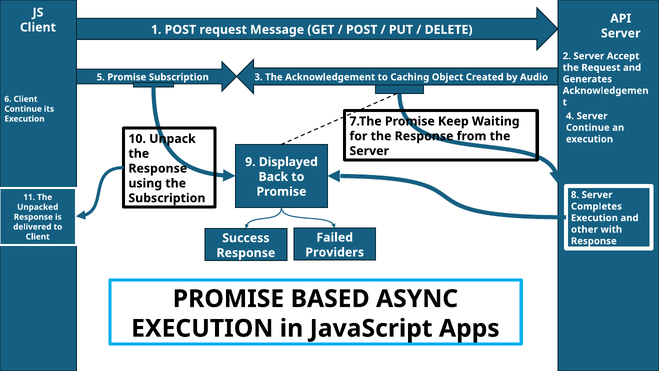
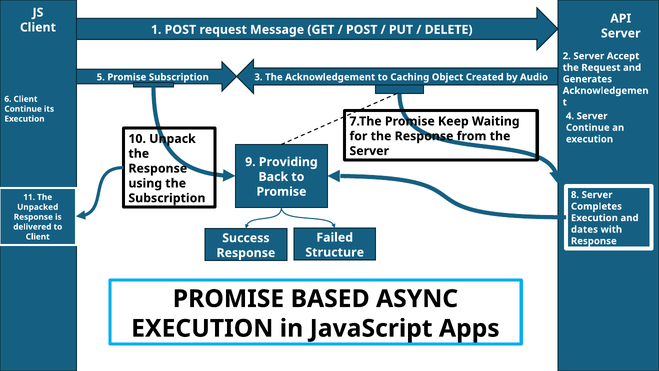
Displayed: Displayed -> Providing (288, 162)
other: other -> dates (584, 229)
Providers: Providers -> Structure (335, 252)
